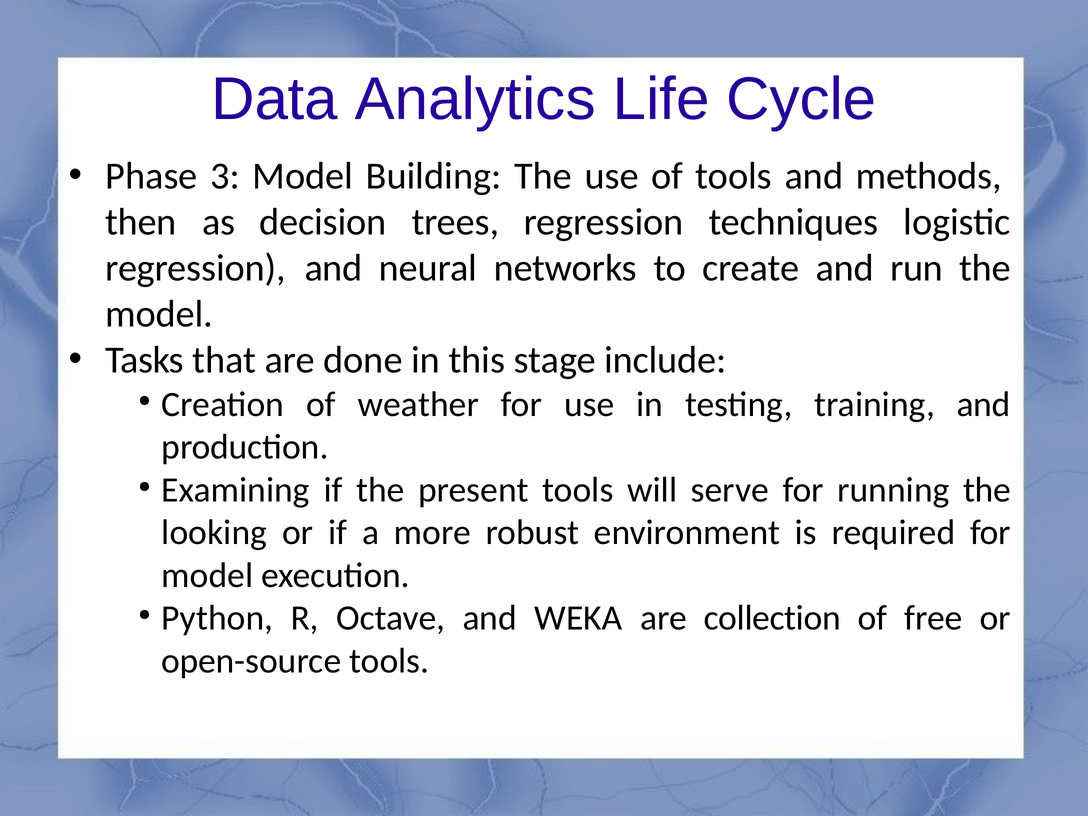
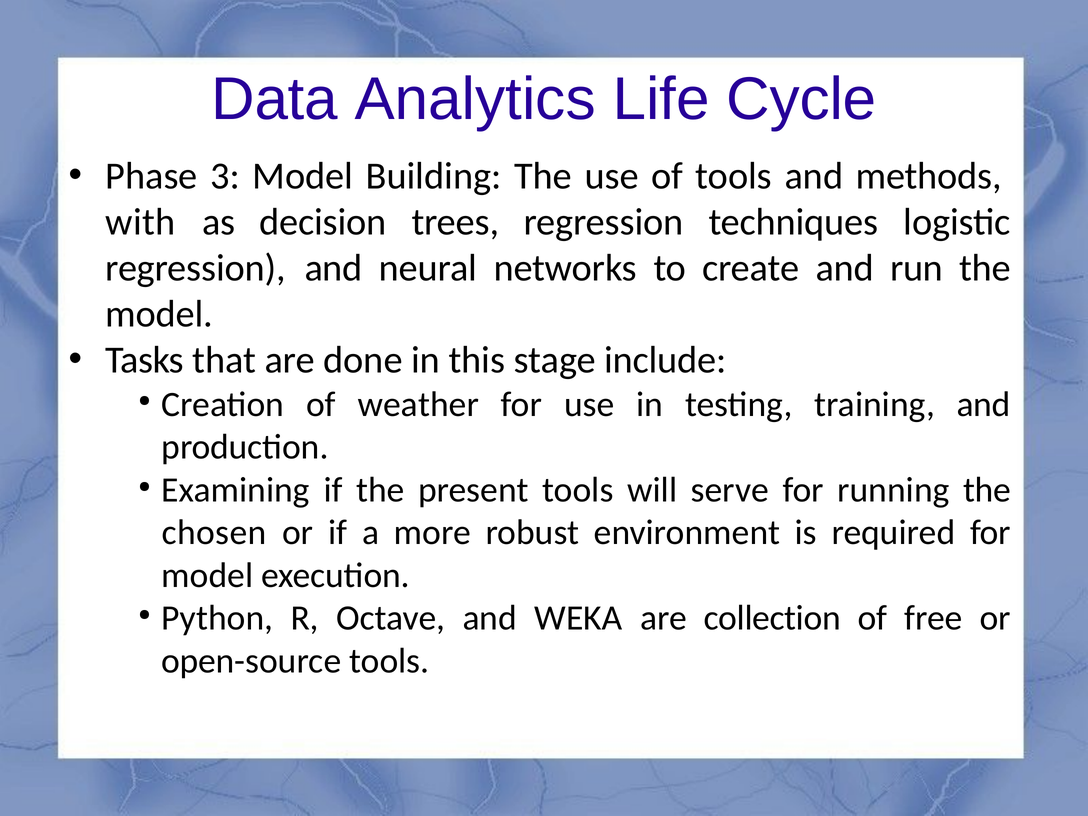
then: then -> with (140, 222)
looking: looking -> chosen (214, 533)
